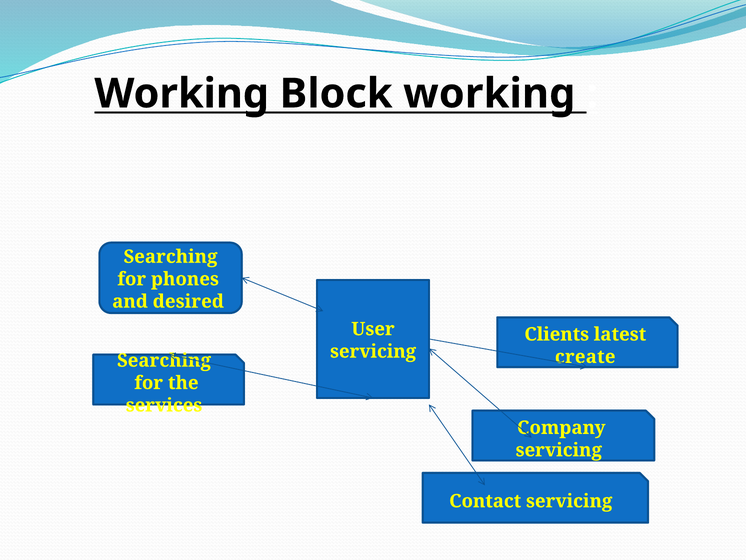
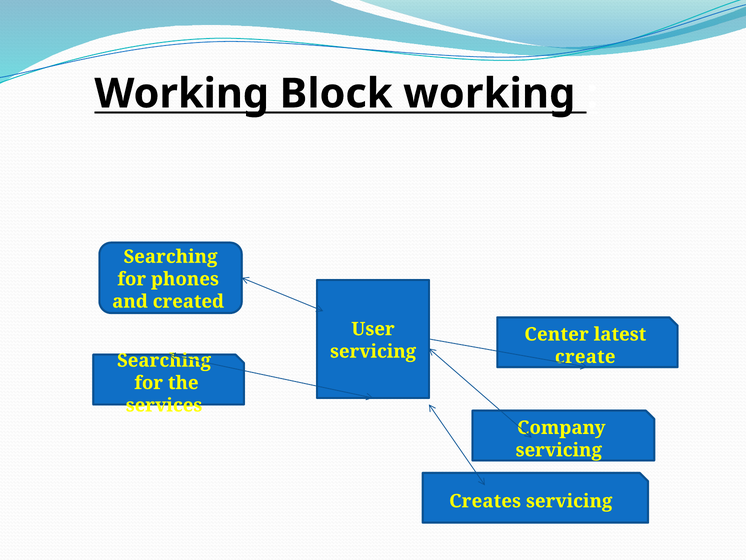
desired: desired -> created (188, 301)
Clients: Clients -> Center (557, 334)
Contact: Contact -> Creates (485, 501)
